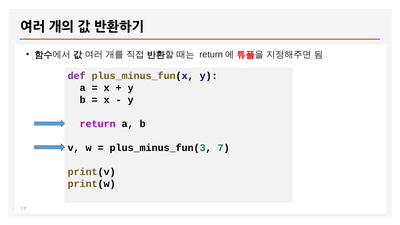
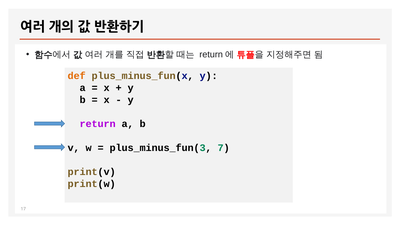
def colour: purple -> orange (77, 76)
